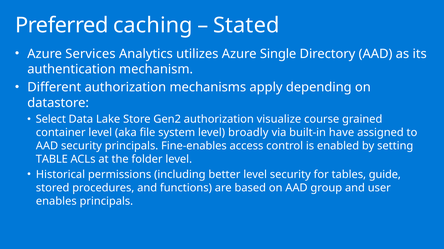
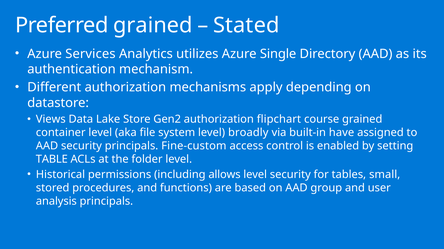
Preferred caching: caching -> grained (153, 25)
Select: Select -> Views (51, 120)
visualize: visualize -> flipchart (279, 120)
Fine-enables: Fine-enables -> Fine-custom (194, 146)
better: better -> allows (225, 175)
guide: guide -> small (385, 175)
enables: enables -> analysis (56, 202)
